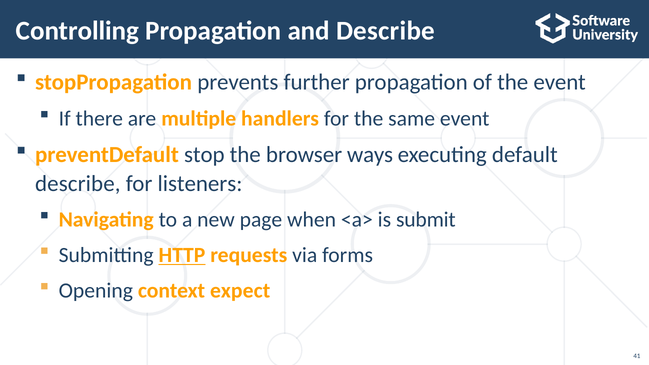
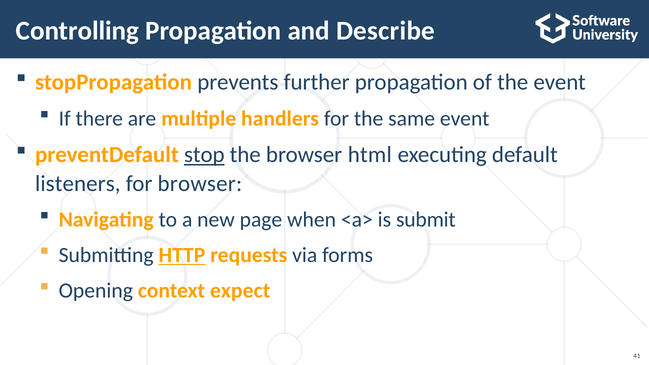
stop underline: none -> present (204, 155)
ways: ways -> html (370, 155)
describe: describe -> listeners (78, 184)
for listeners: listeners -> browser (200, 184)
